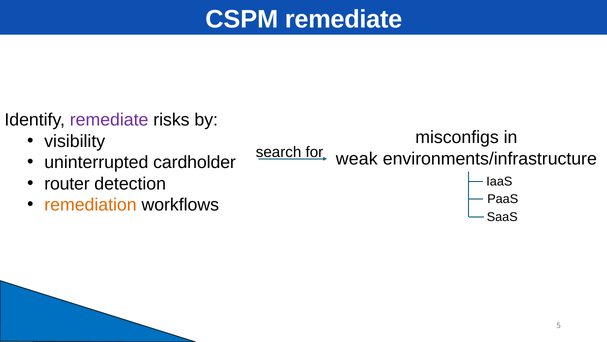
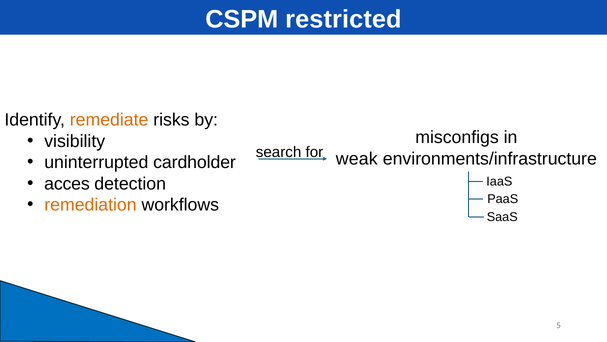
CSPM remediate: remediate -> restricted (343, 19)
remediate colour: purple -> orange (109, 120)
router: router -> acces (67, 183)
